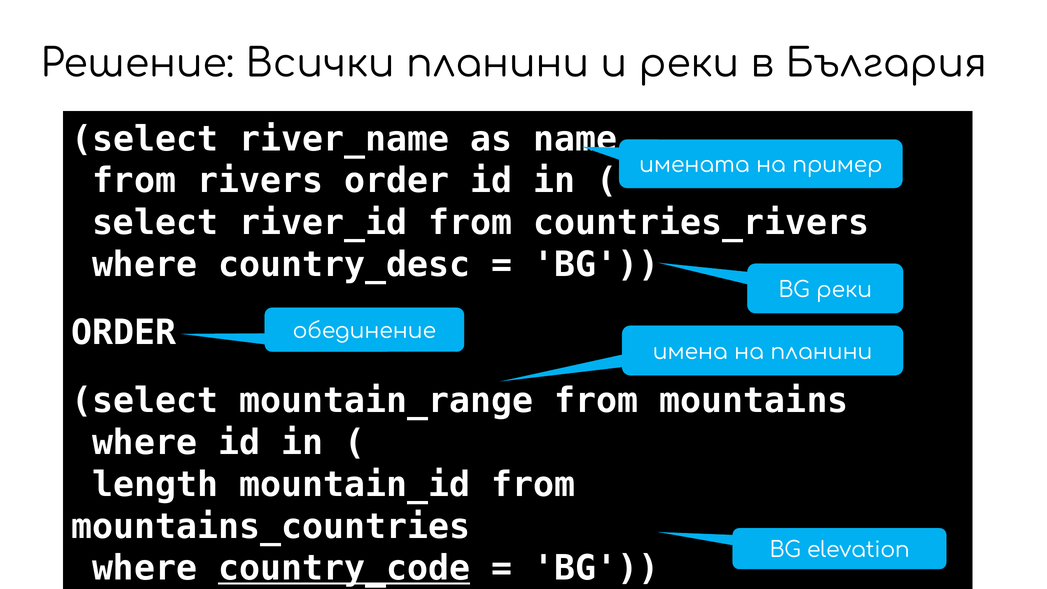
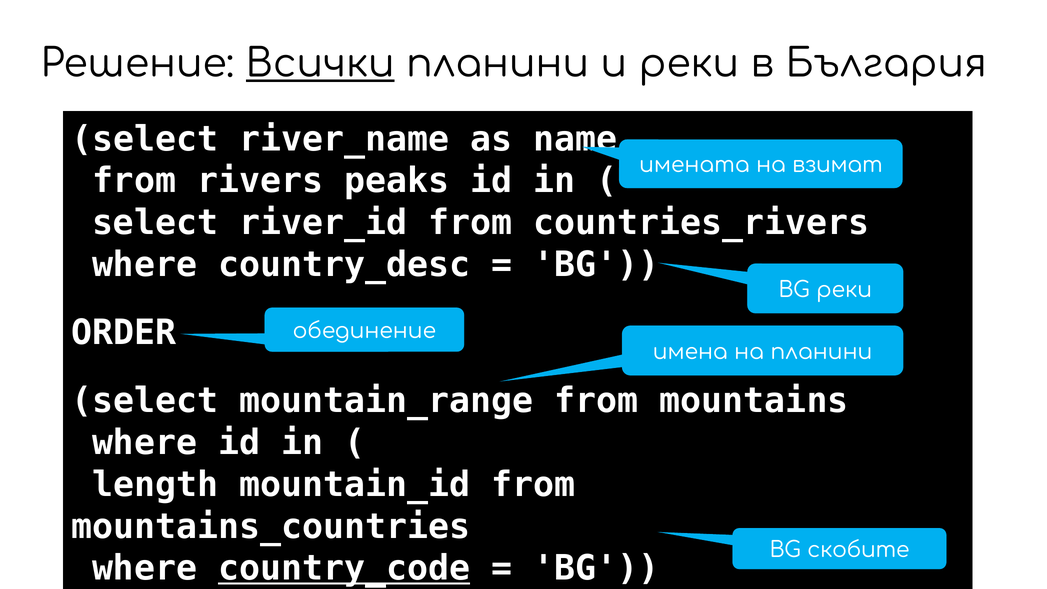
Всички underline: none -> present (320, 64)
пример: пример -> взимат (837, 165)
rivers order: order -> peaks (397, 181)
elevation: elevation -> скобите (858, 550)
